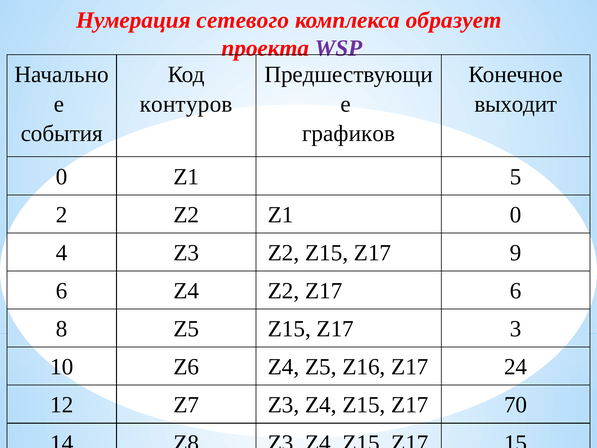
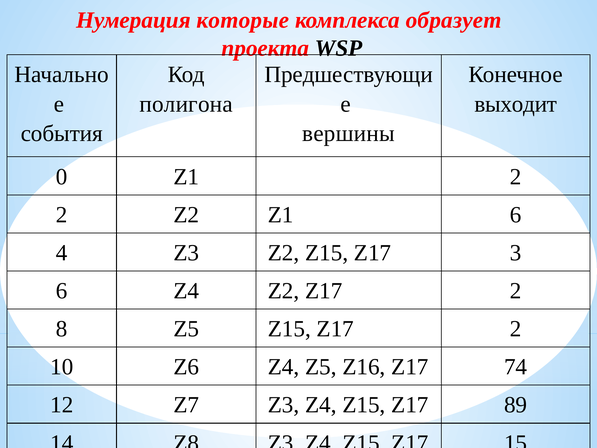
сетевого: сетевого -> которые (243, 20)
WSP colour: purple -> black (339, 48)
контуров: контуров -> полигона (186, 104)
графиков: графиков -> вершины (349, 134)
Z1 5: 5 -> 2 (516, 177)
Z1 0: 0 -> 6 (516, 215)
9: 9 -> 3 (516, 253)
Z2 Z17 6: 6 -> 2 (516, 291)
Z15 Z17 3: 3 -> 2 (516, 329)
24: 24 -> 74 (516, 367)
70: 70 -> 89 (516, 405)
